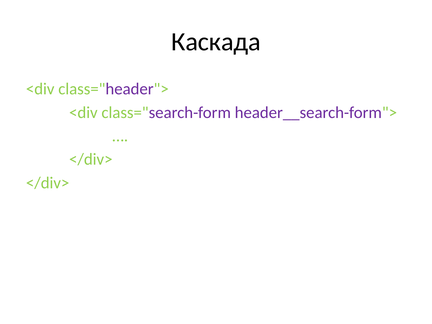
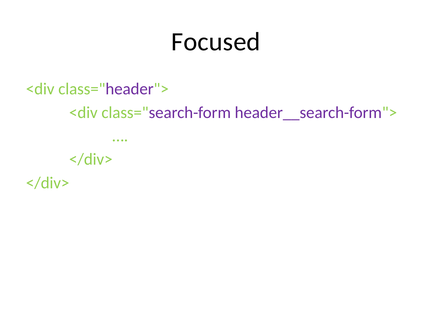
Каскада: Каскада -> Focused (216, 42)
